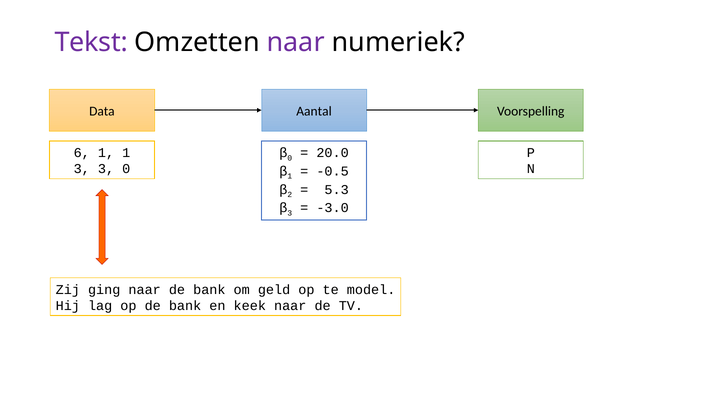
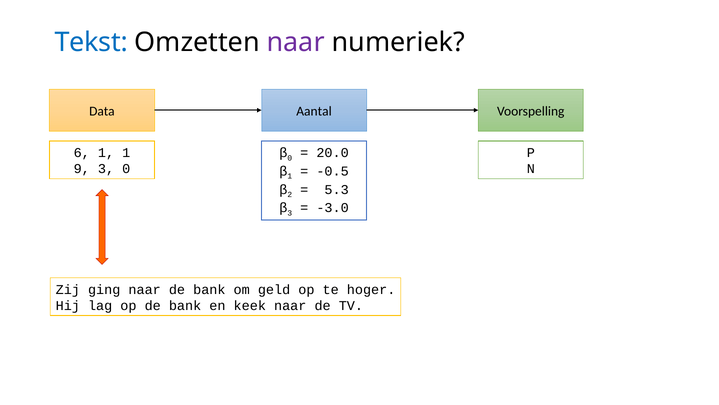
Tekst colour: purple -> blue (91, 43)
3: 3 -> 9 (82, 169)
model: model -> hoger (371, 289)
